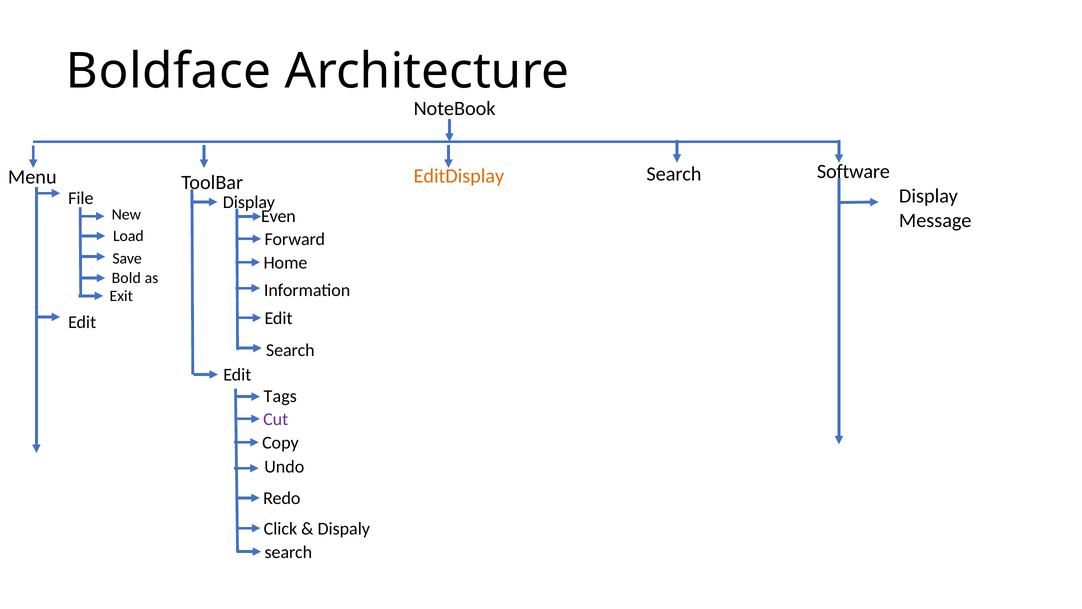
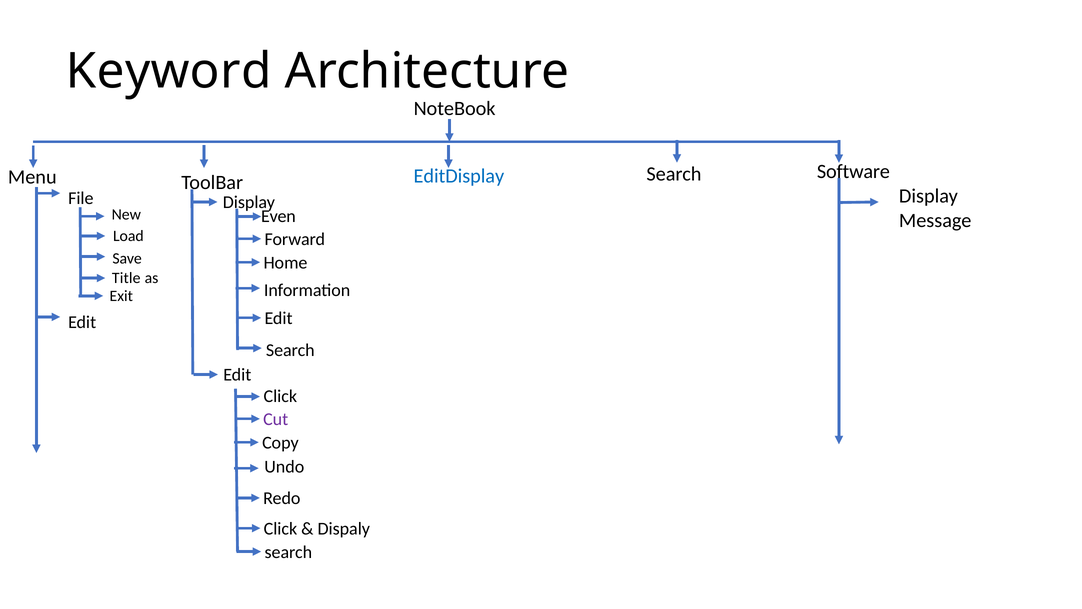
Boldface: Boldface -> Keyword (169, 71)
EditDisplay colour: orange -> blue (459, 176)
Bold: Bold -> Title (126, 278)
Tags: Tags -> Click (280, 396)
